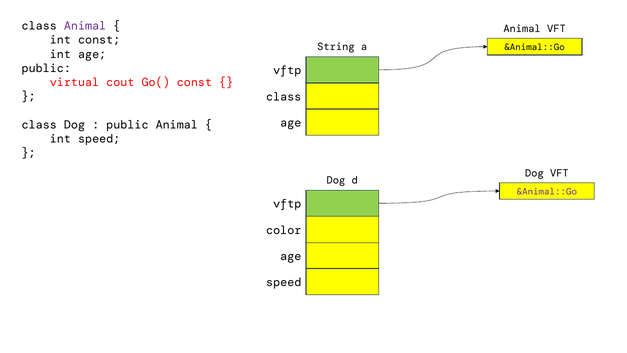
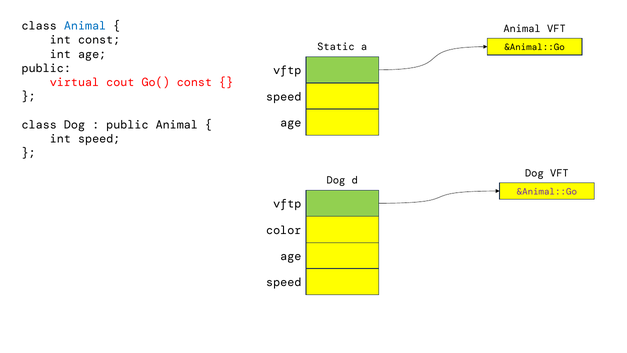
Animal colour: purple -> blue (85, 26)
String: String -> Static (336, 47)
class: class -> speed (284, 97)
